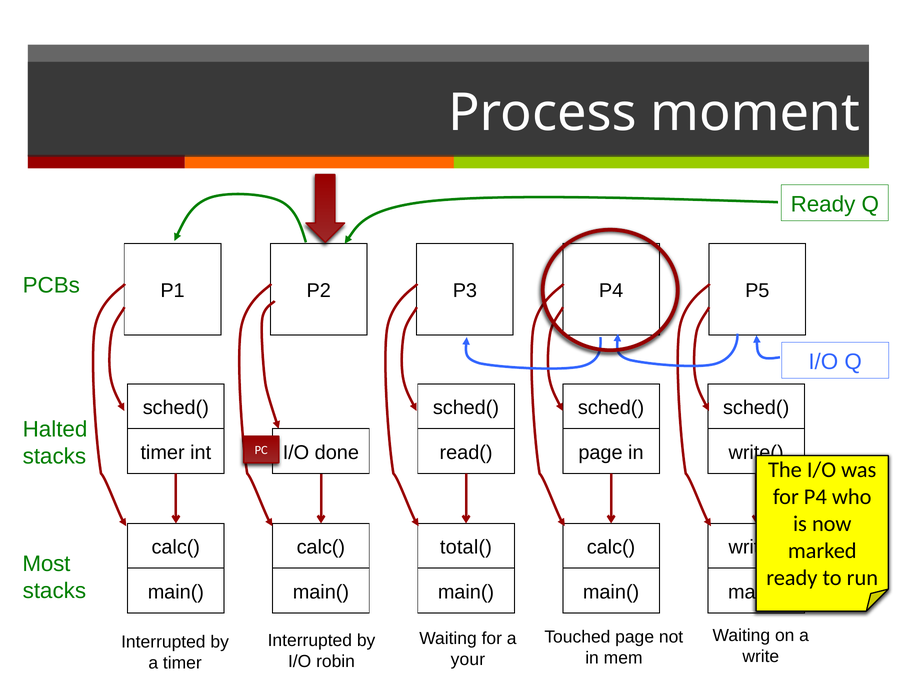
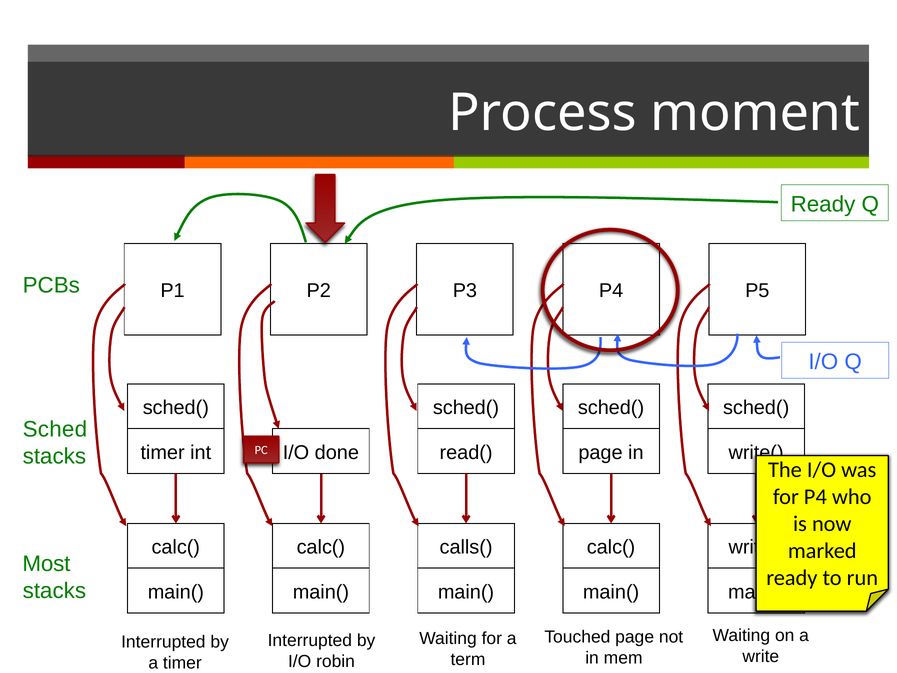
Halted: Halted -> Sched (55, 429)
total(: total( -> calls( (466, 547)
your: your -> term (468, 659)
